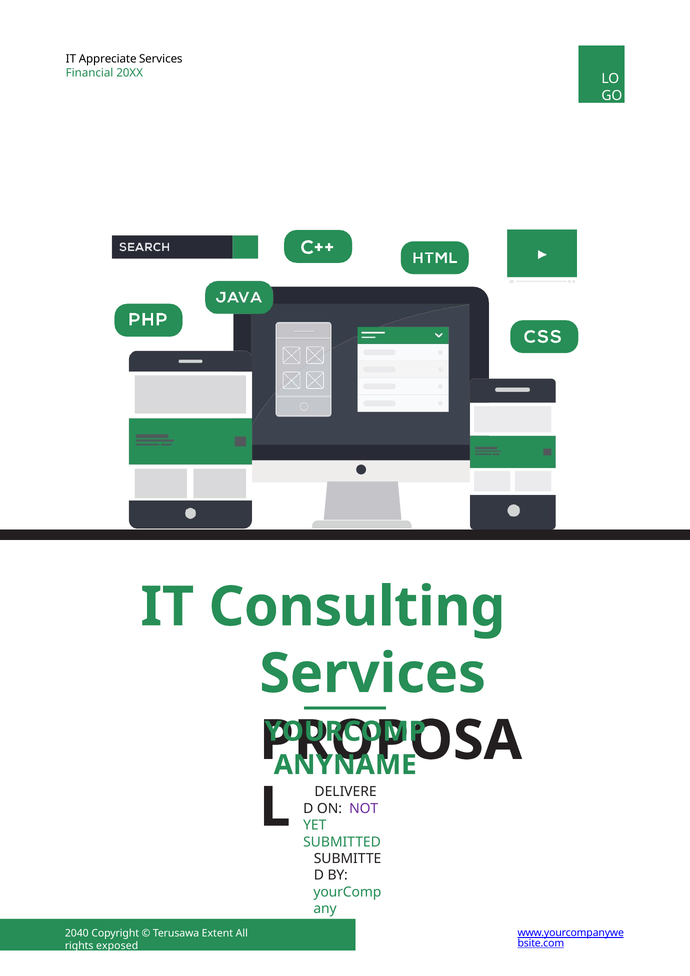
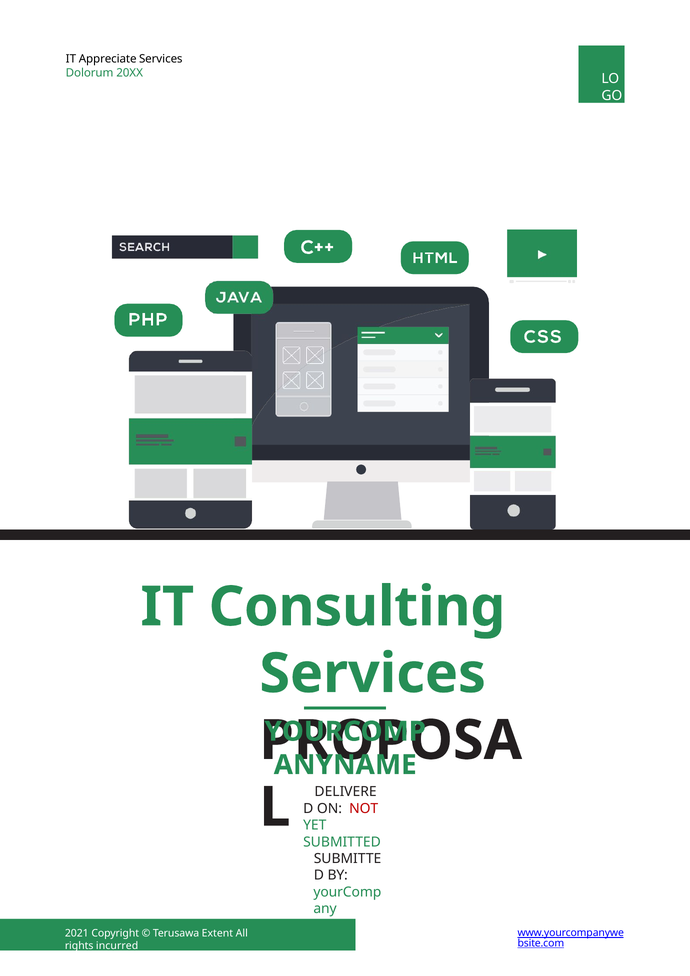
Financial: Financial -> Dolorum (90, 73)
NOT colour: purple -> red (364, 809)
2040: 2040 -> 2021 (77, 934)
exposed: exposed -> incurred (117, 946)
